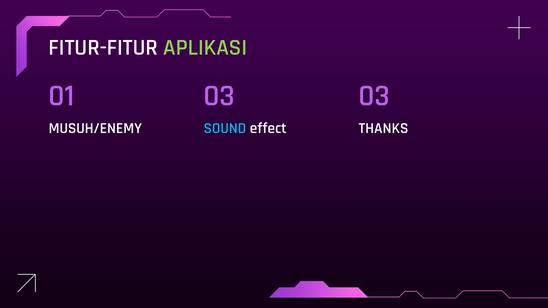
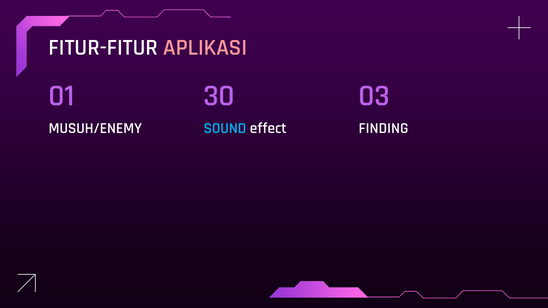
APLIKASI colour: light green -> pink (205, 47)
01 03: 03 -> 30 (219, 96)
THANKS: THANKS -> FINDING (383, 128)
